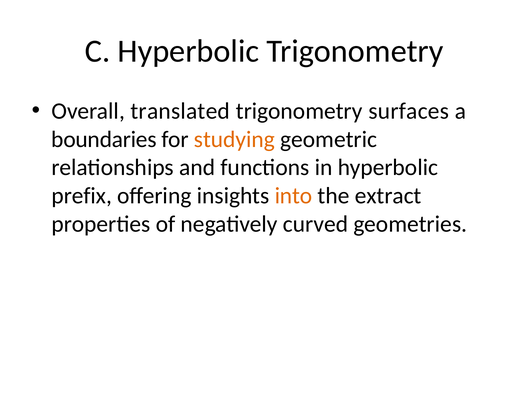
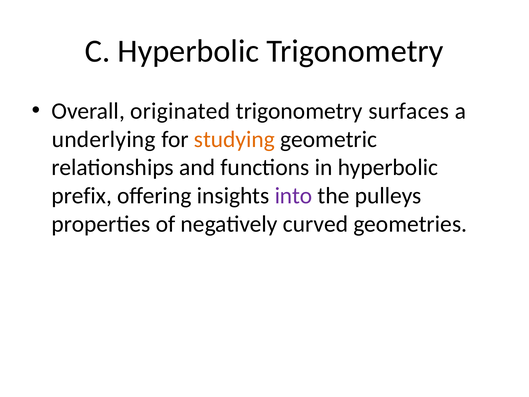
translated: translated -> originated (180, 111)
boundaries: boundaries -> underlying (104, 139)
into colour: orange -> purple (294, 196)
extract: extract -> pulleys (388, 196)
